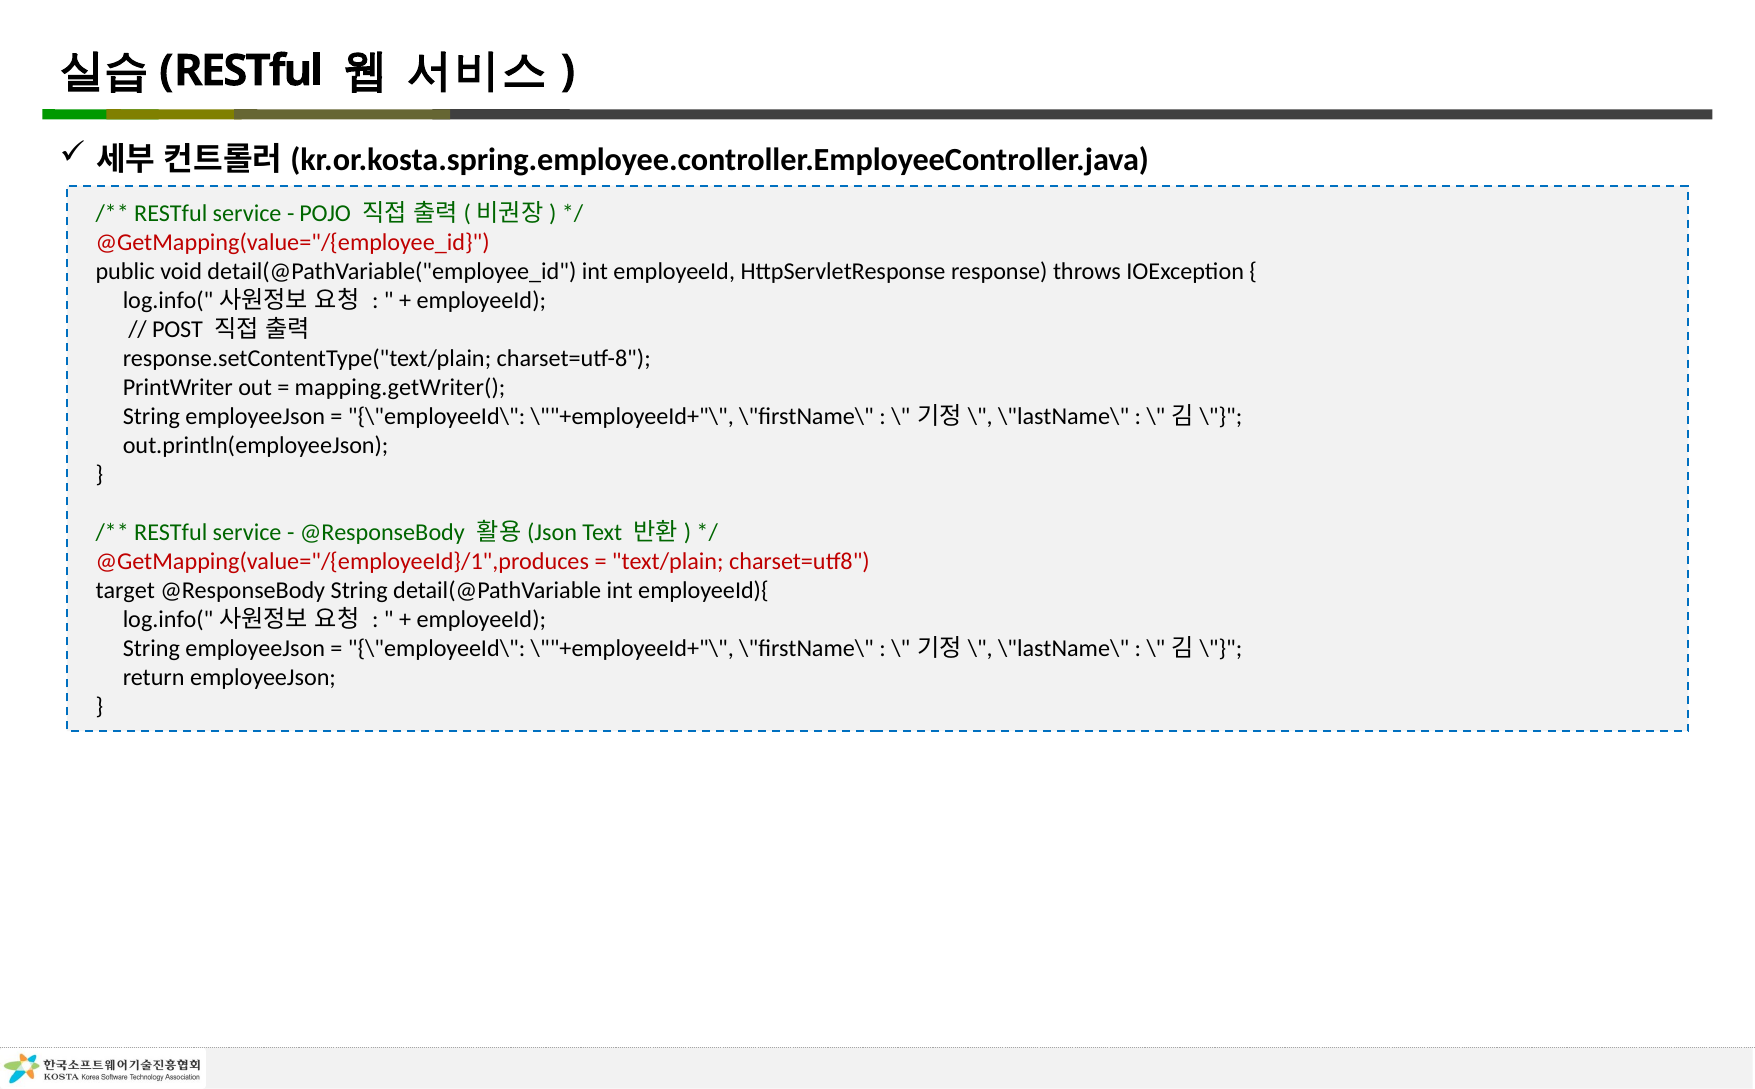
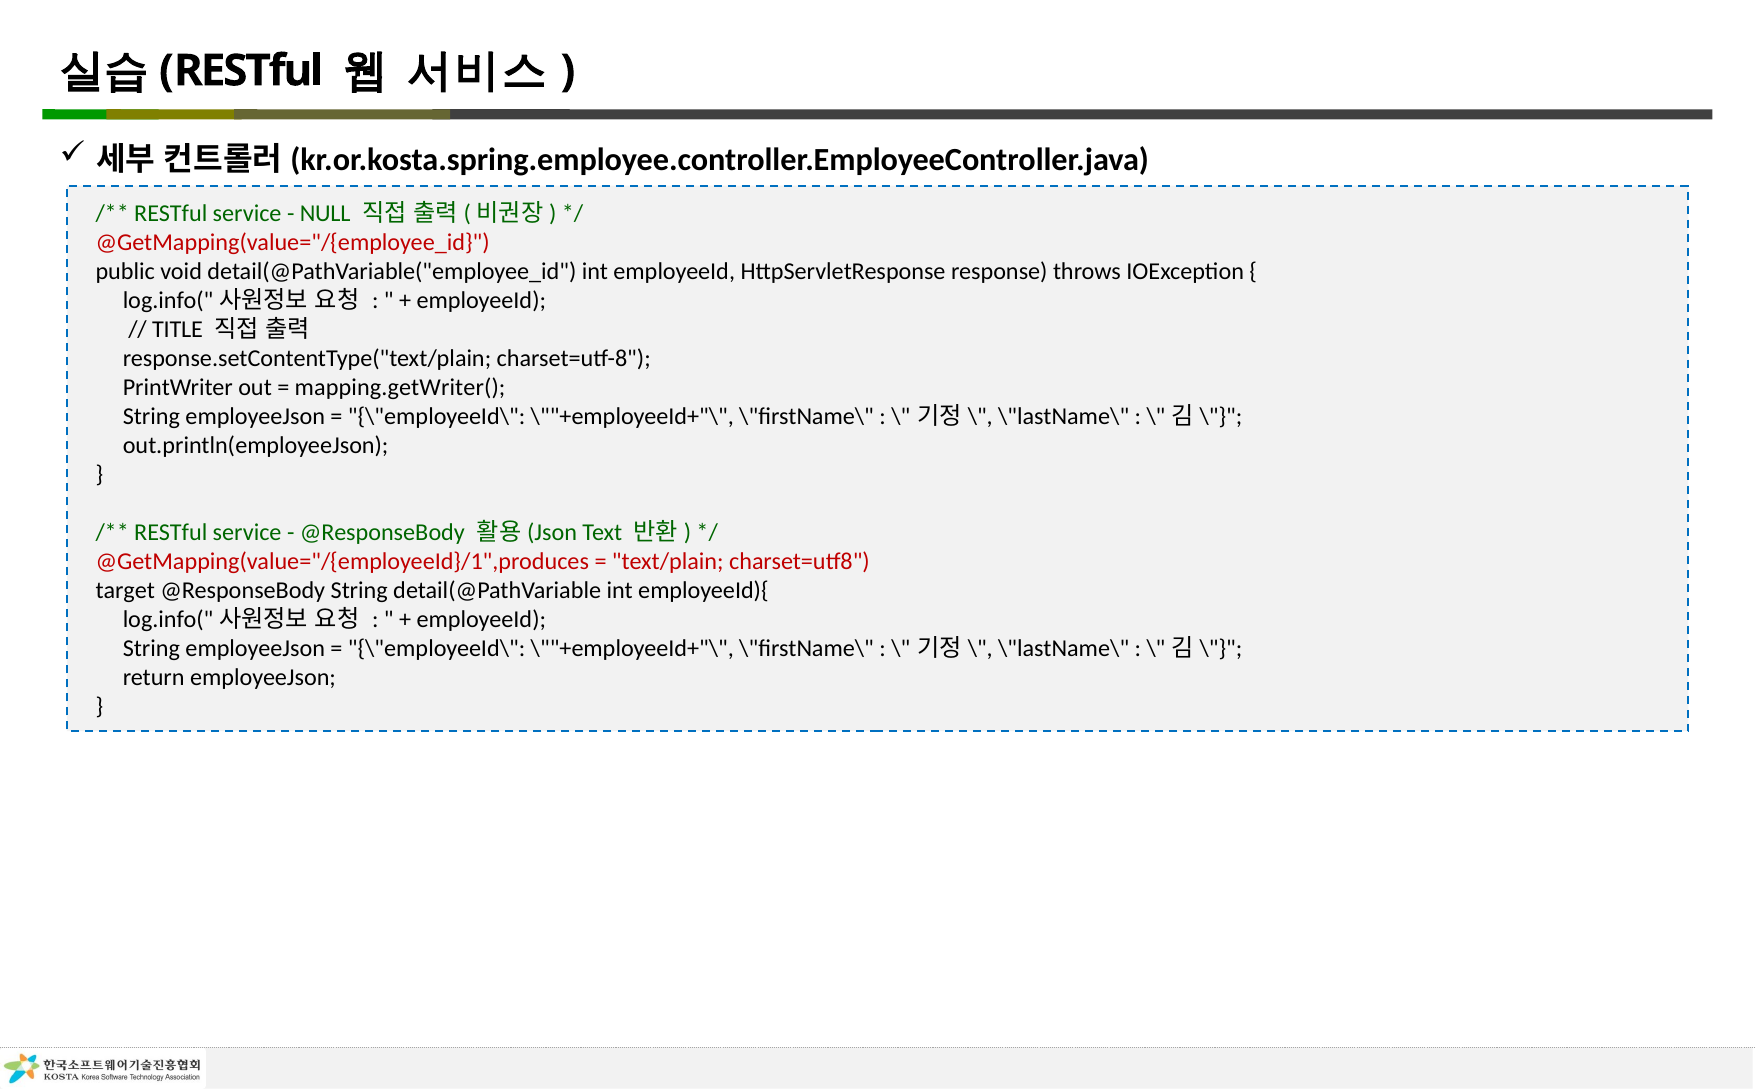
POJO: POJO -> NULL (325, 213)
POST: POST -> TITLE (178, 329)
